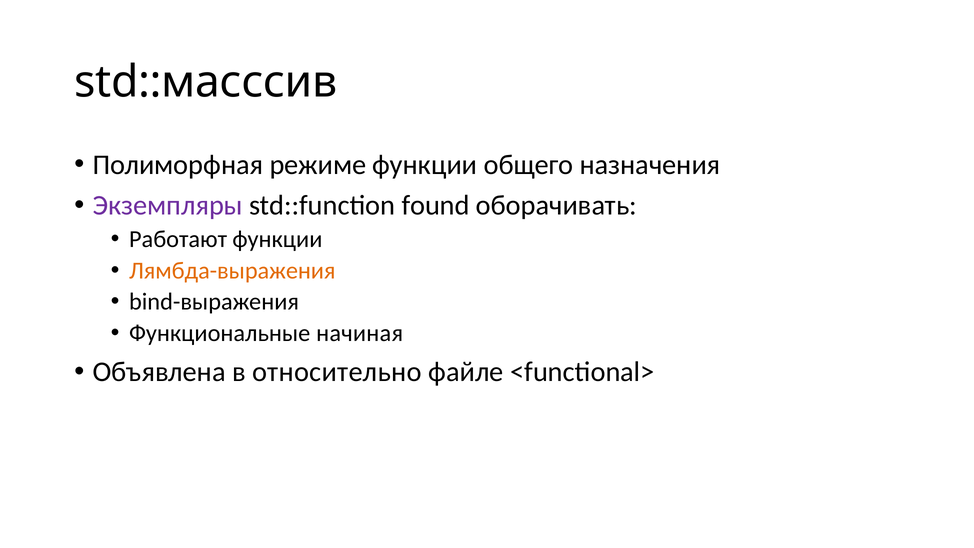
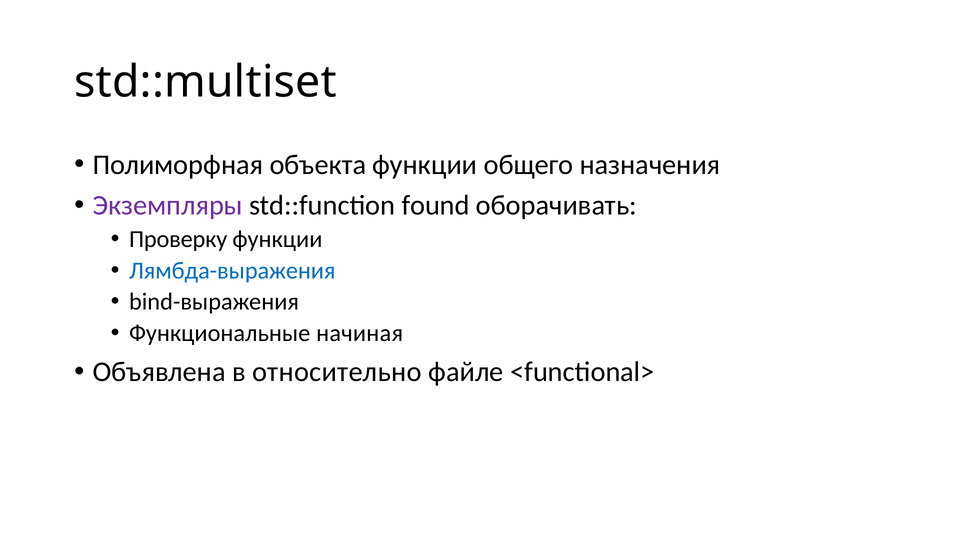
std::масссив: std::масссив -> std::multiset (206, 82)
режиме: режиме -> объекта (318, 165)
Работают: Работают -> Проверку (178, 239)
Лямбда-выражения colour: orange -> blue (232, 270)
